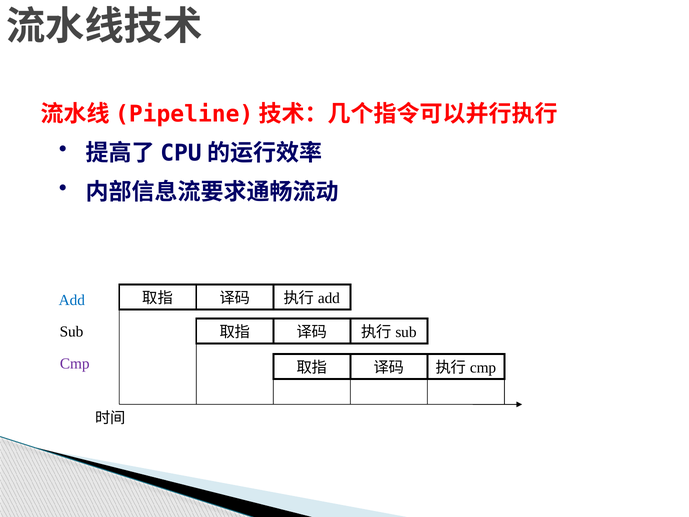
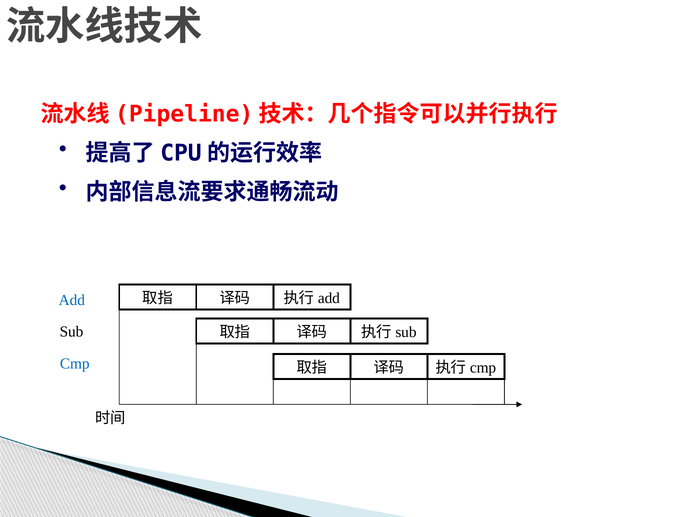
Cmp colour: purple -> blue (75, 364)
